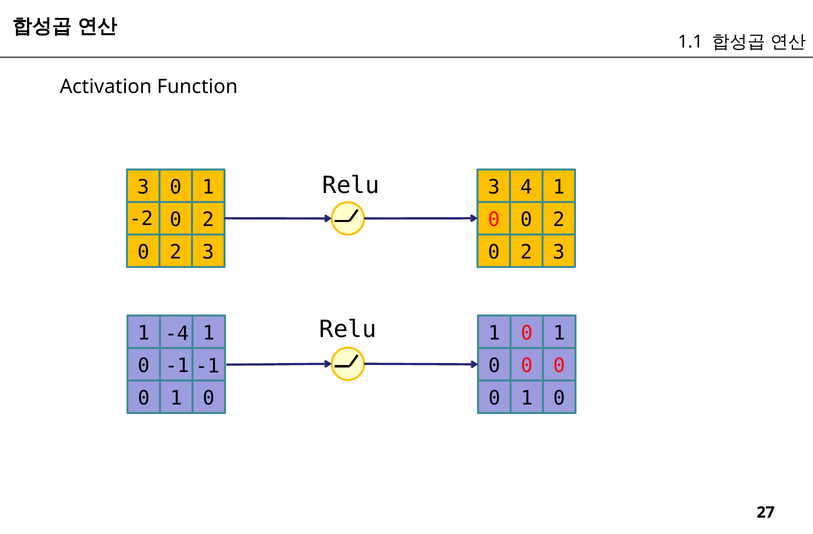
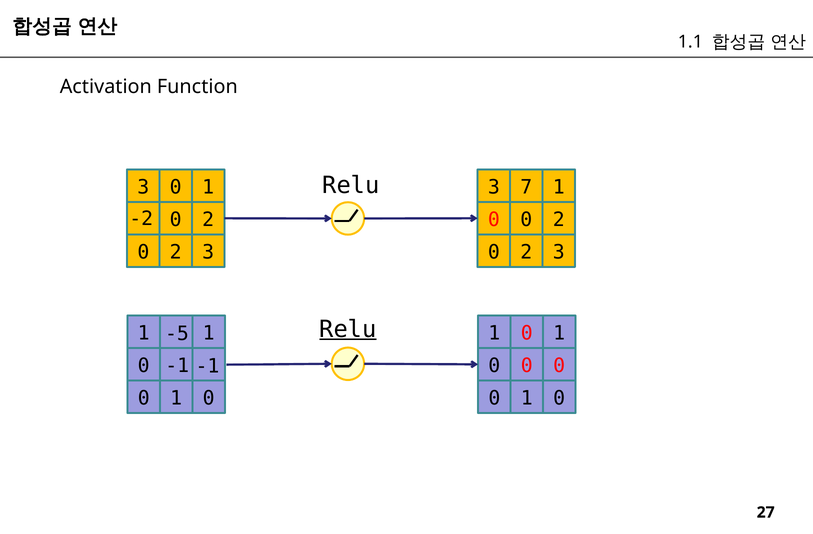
4: 4 -> 7 (526, 187)
Relu underline: none -> present (348, 329)
-4: -4 -> -5 (177, 334)
